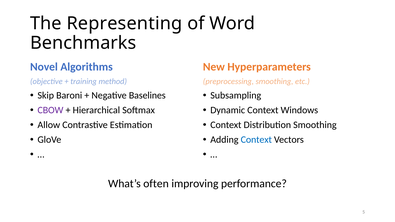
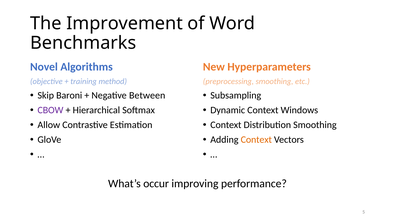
Representing: Representing -> Improvement (125, 23)
Baselines: Baselines -> Between (147, 95)
Context colour: blue -> orange (256, 140)
often: often -> occur (156, 184)
